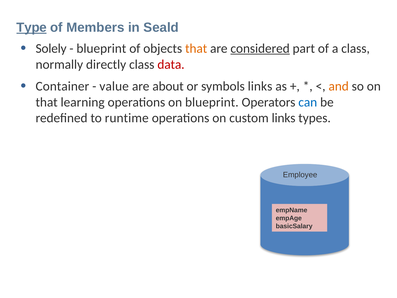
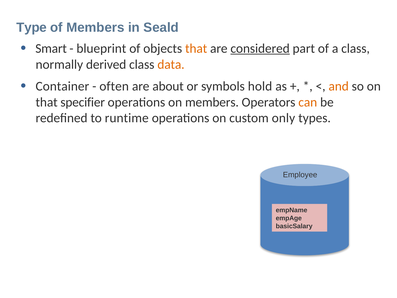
Type underline: present -> none (32, 28)
Solely: Solely -> Smart (51, 48)
directly: directly -> derived (106, 64)
data colour: red -> orange (171, 64)
value: value -> often (114, 86)
symbols links: links -> hold (260, 86)
learning: learning -> specifier (83, 102)
on blueprint: blueprint -> members (212, 102)
can colour: blue -> orange (308, 102)
custom links: links -> only (283, 118)
